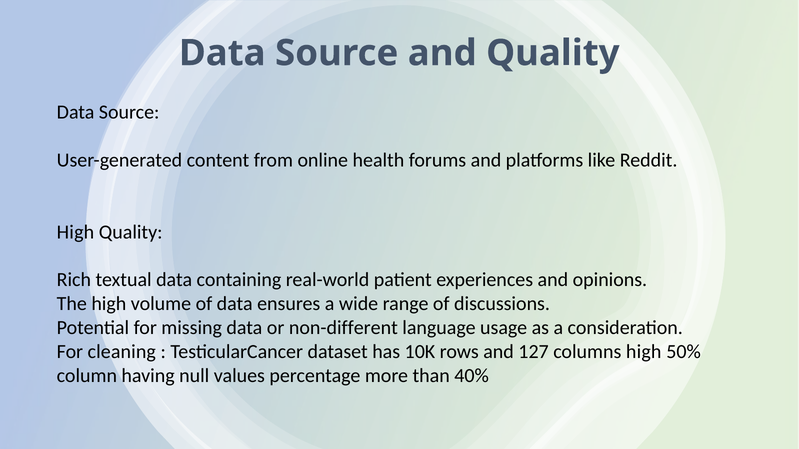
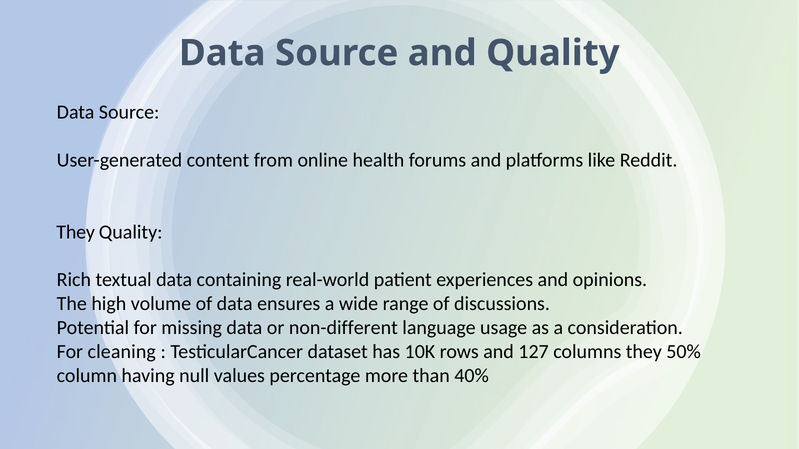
High: High -> They (76, 232)
columns high: high -> they (644, 352)
